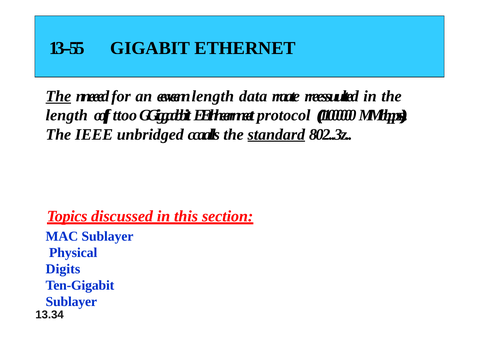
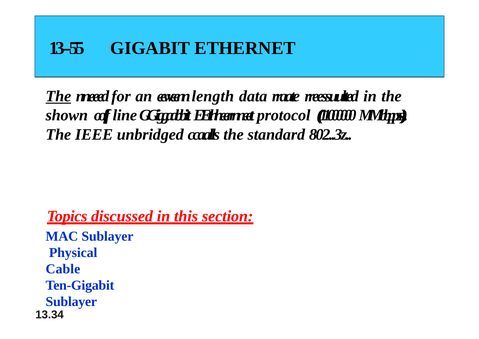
length: length -> shown (67, 115)
ttoo: ttoo -> line (125, 115)
standard underline: present -> none (276, 134)
Digits: Digits -> Cable (63, 269)
